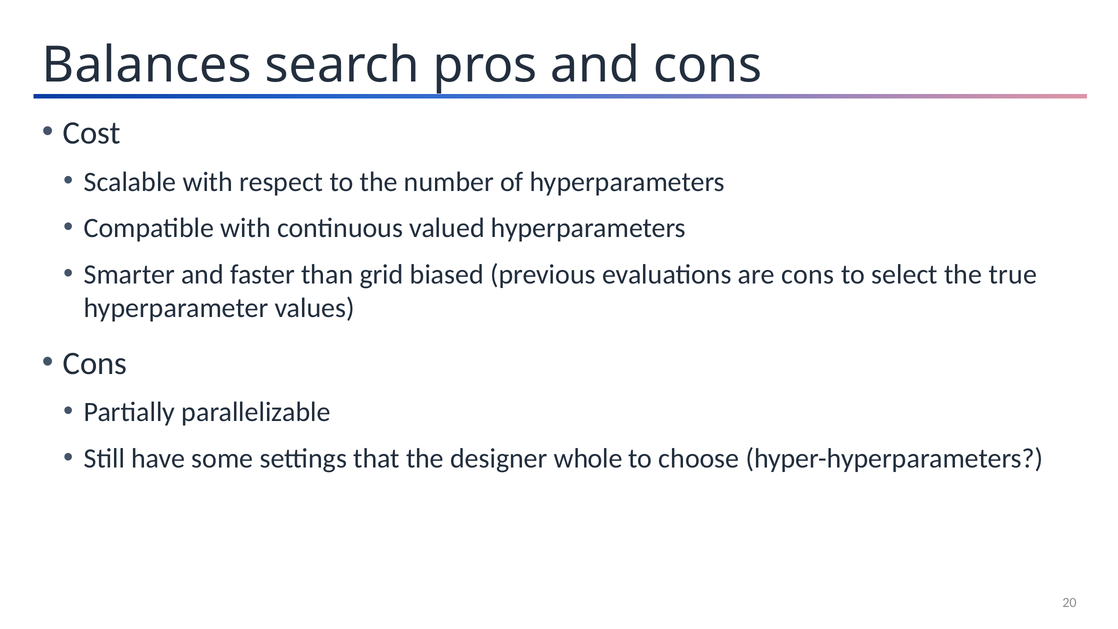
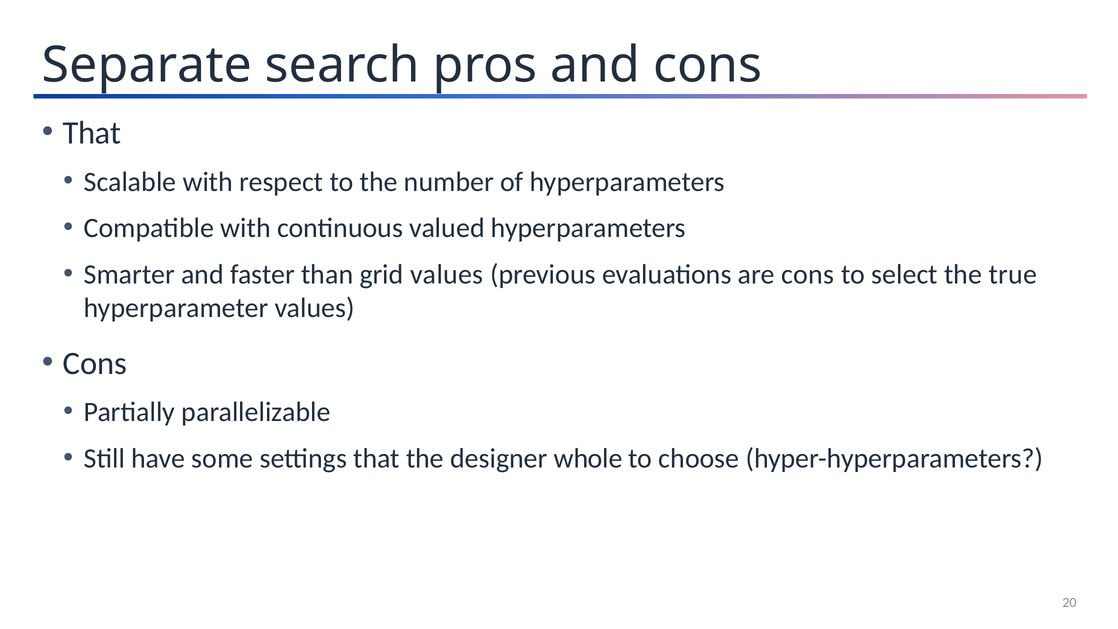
Balances: Balances -> Separate (147, 65)
Cost: Cost -> That (92, 133)
grid biased: biased -> values (447, 274)
